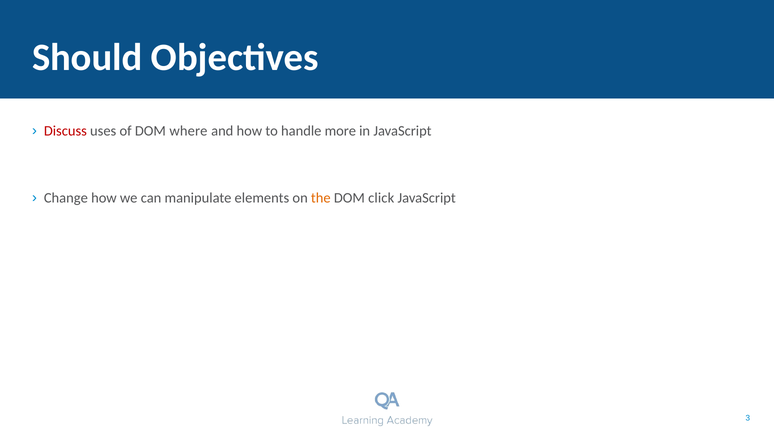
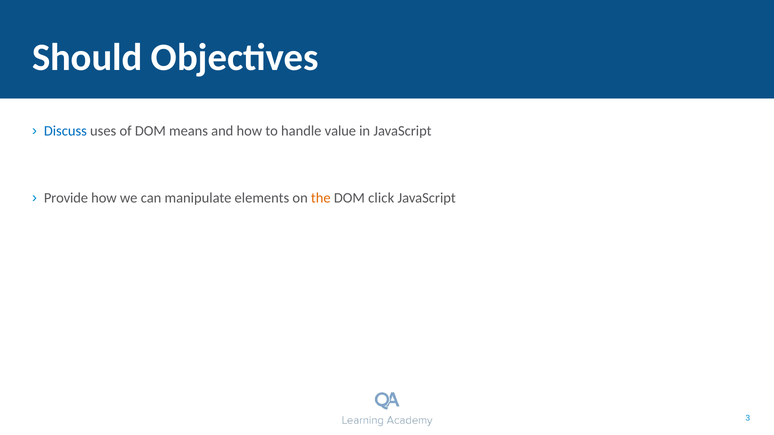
Discuss colour: red -> blue (65, 131)
where: where -> means (189, 131)
more: more -> value (340, 131)
Change: Change -> Provide (66, 198)
